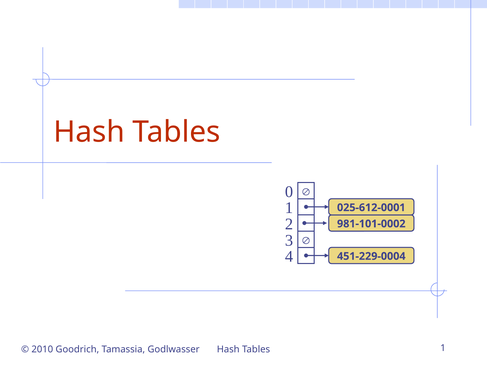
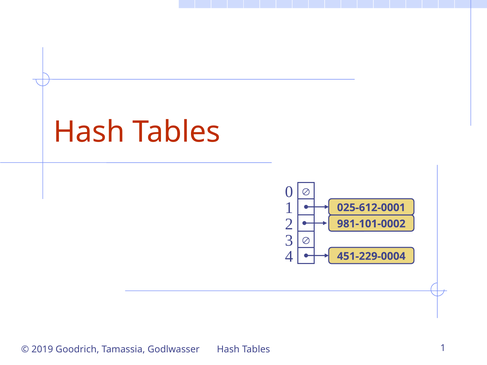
2010: 2010 -> 2019 (42, 350)
